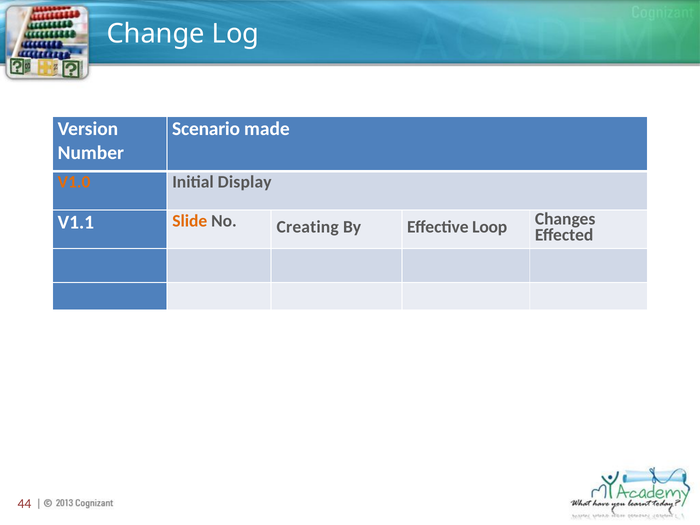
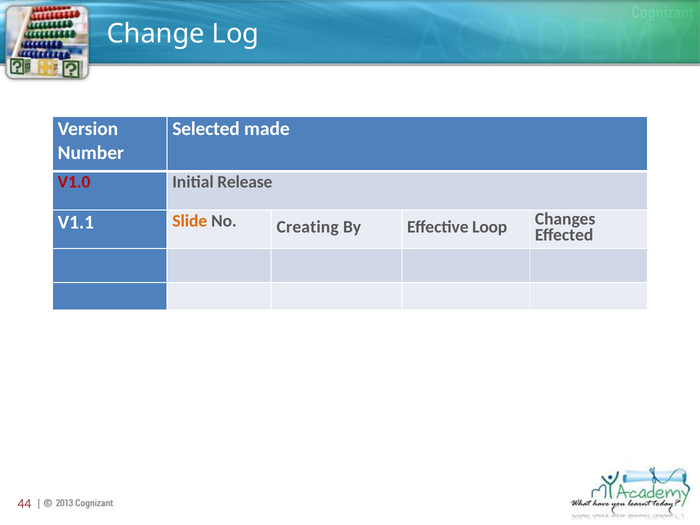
Scenario: Scenario -> Selected (206, 129)
V1.0 colour: orange -> red (74, 182)
Display: Display -> Release (245, 182)
